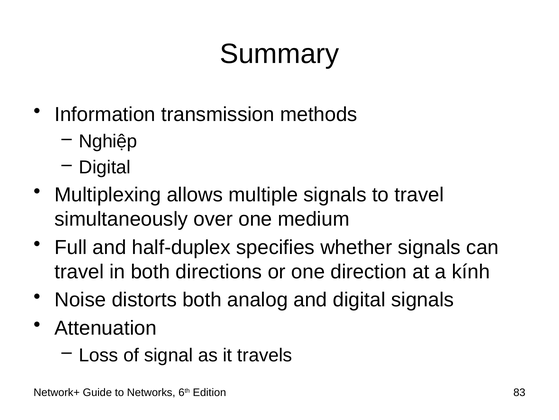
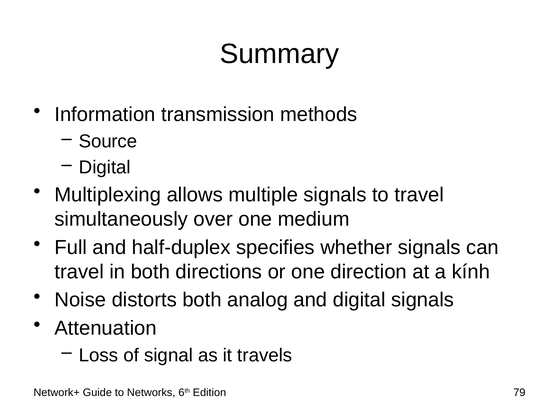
Nghiệp: Nghiệp -> Source (108, 141)
83: 83 -> 79 (519, 392)
